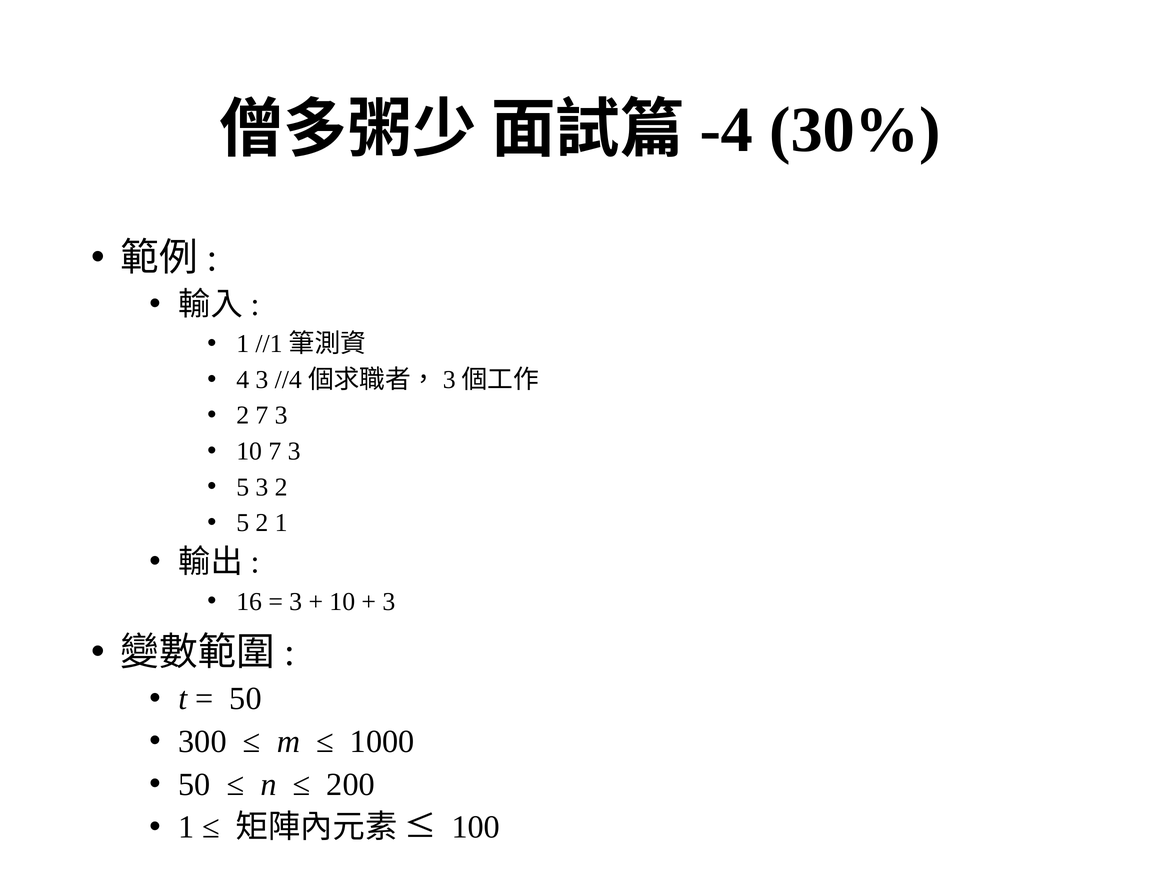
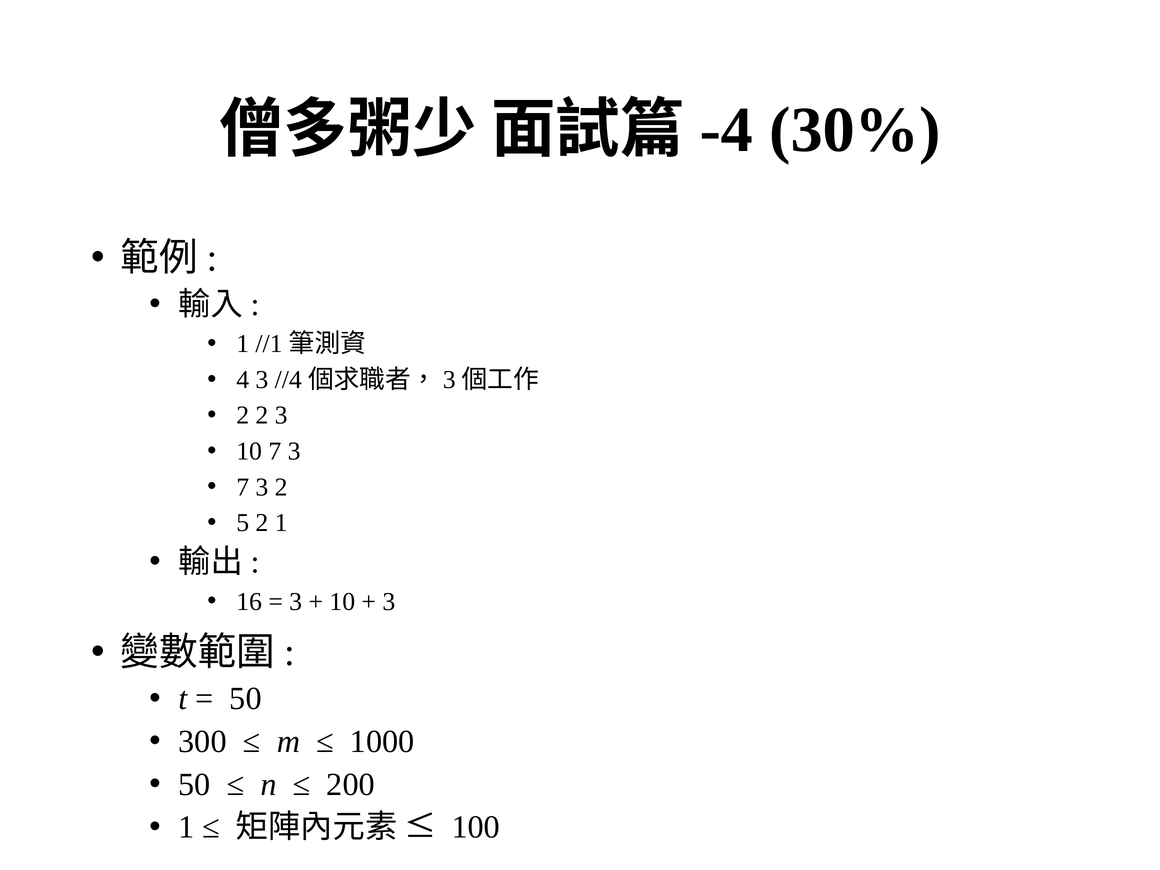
2 7: 7 -> 2 (262, 415)
5: 5 -> 7 (243, 487)
